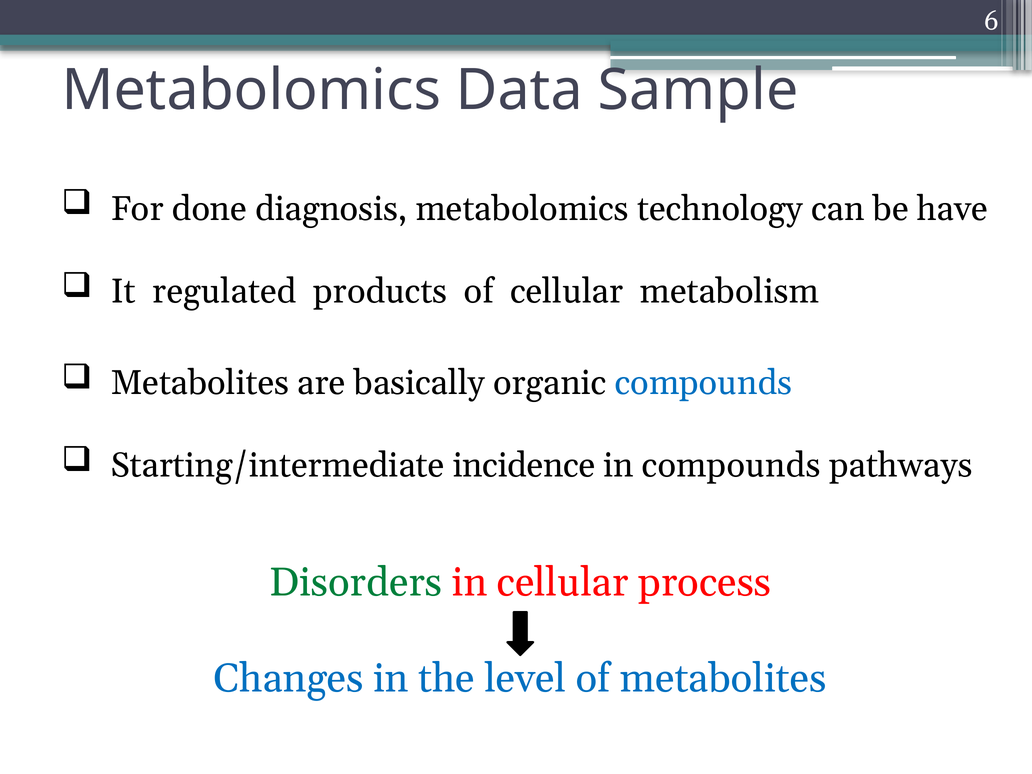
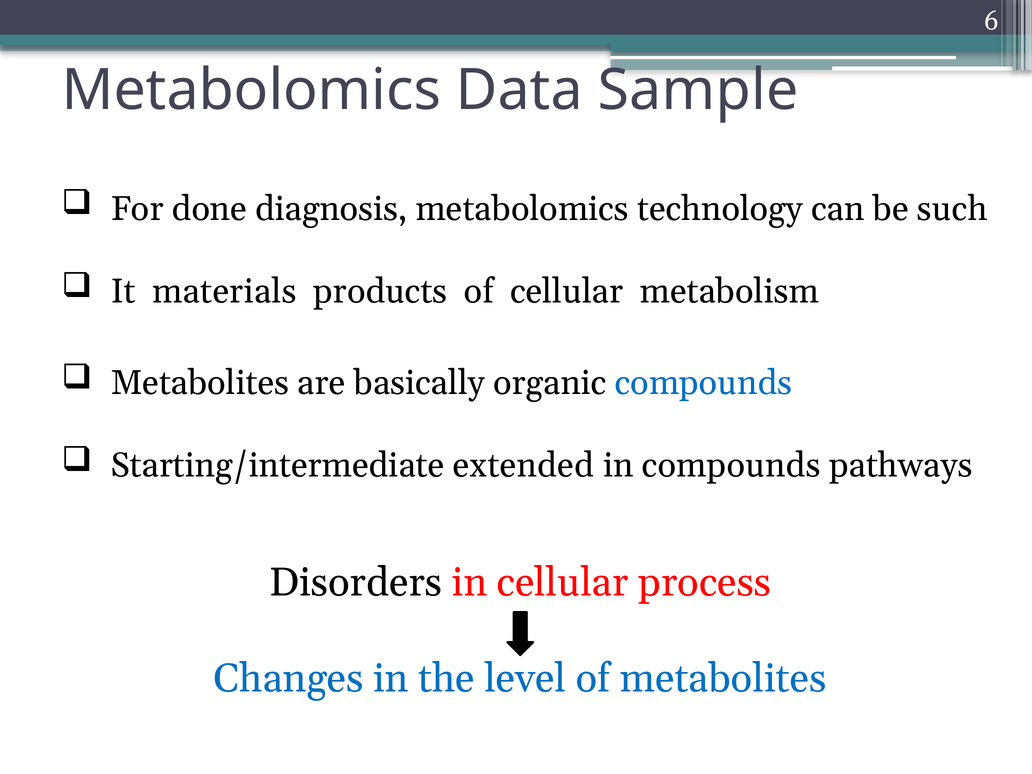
have: have -> such (952, 209)
regulated: regulated -> materials (224, 291)
incidence: incidence -> extended (524, 465)
Disorders colour: green -> black (356, 582)
